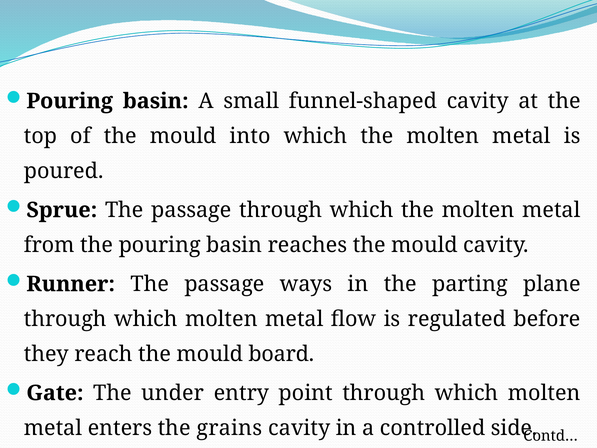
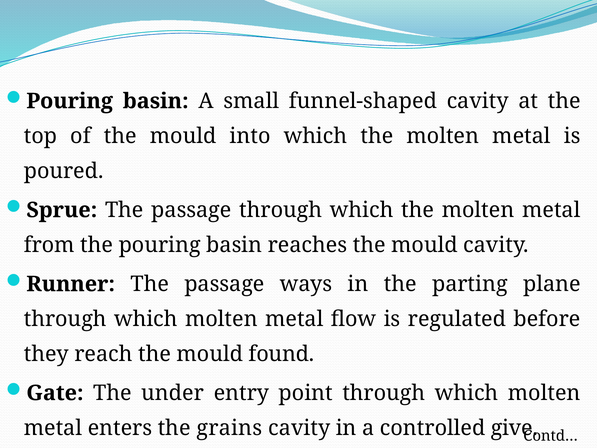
board: board -> found (281, 354)
side: side -> give (514, 428)
